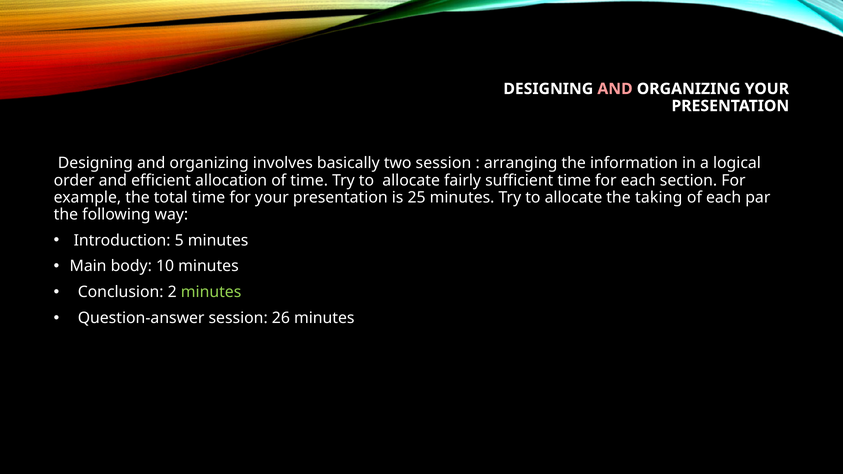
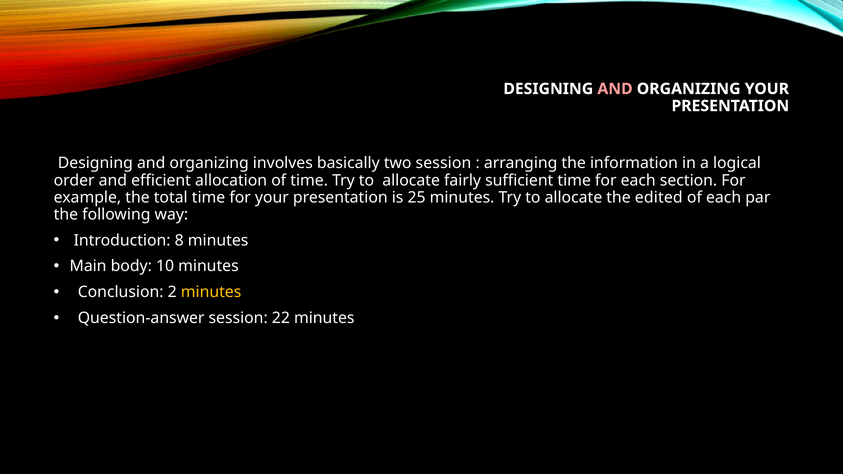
taking: taking -> edited (659, 198)
5: 5 -> 8 (179, 240)
minutes colour: light green -> yellow (211, 292)
26: 26 -> 22 (281, 318)
